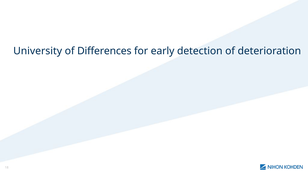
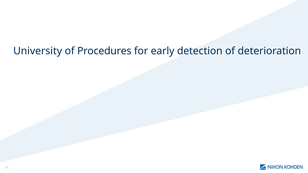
Differences: Differences -> Procedures (104, 51)
